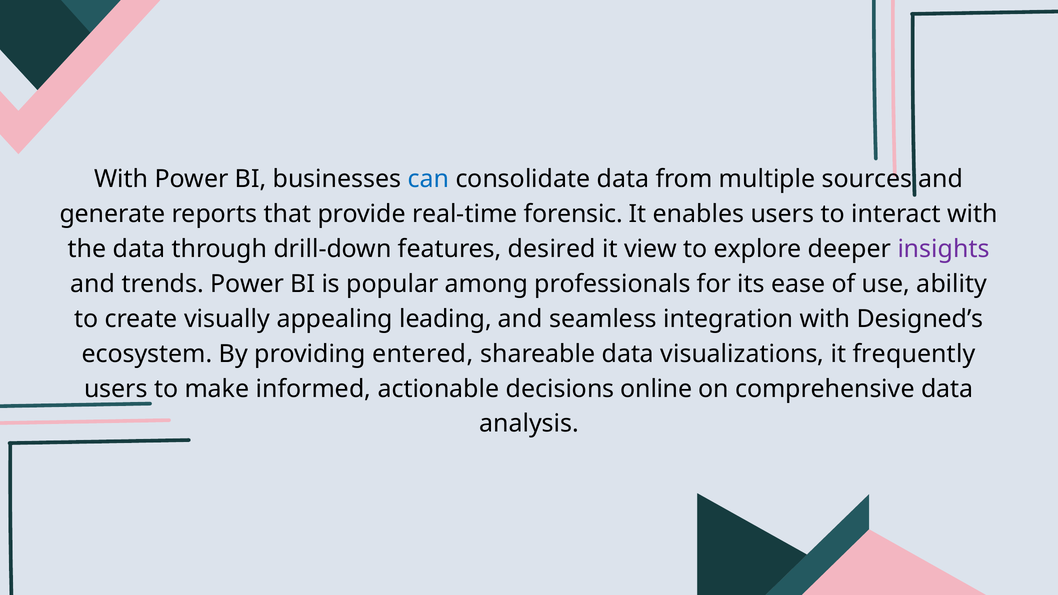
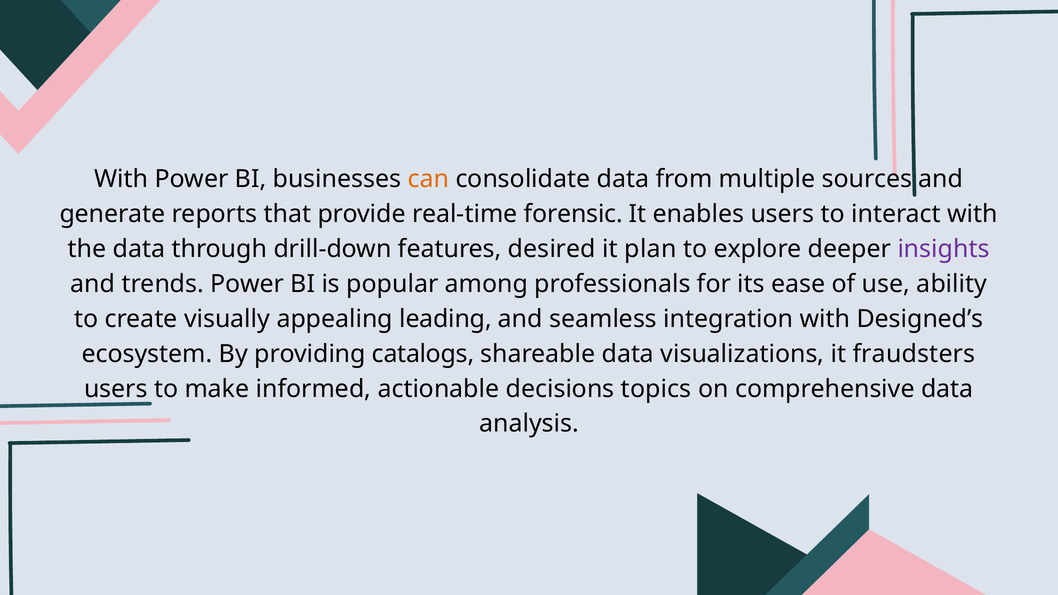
can colour: blue -> orange (428, 179)
view: view -> plan (650, 249)
entered: entered -> catalogs (423, 354)
frequently: frequently -> fraudsters (914, 354)
online: online -> topics (656, 389)
